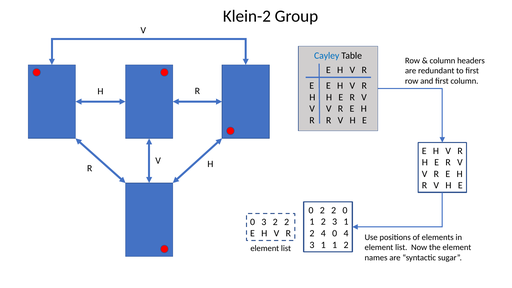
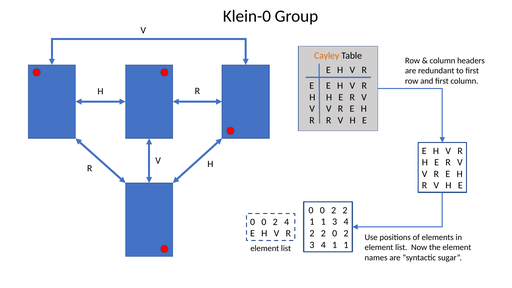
Klein-2: Klein-2 -> Klein-0 (247, 16)
Cayley colour: blue -> orange (327, 56)
2: 2 -> 0 (322, 210)
0: 0 -> 2 (345, 210)
2: 2 -> 1 (323, 222)
1: 1 -> 4 (346, 222)
3: 3 -> 0 (264, 222)
2: 2 -> 4 (287, 222)
4: 4 -> 2 (323, 233)
4: 4 -> 2 (346, 233)
1: 1 -> 4 (323, 245)
2: 2 -> 1 (346, 245)
